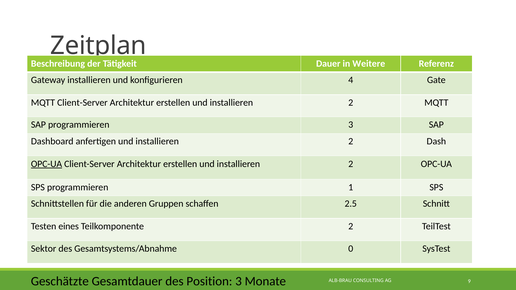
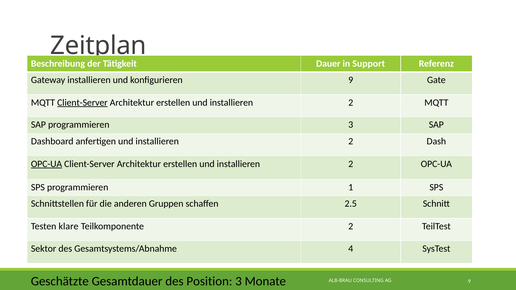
Weitere: Weitere -> Support (369, 64)
konfigurieren 4: 4 -> 9 (351, 80)
Client-Server underline: none -> present (82, 103)
eines: eines -> klare (69, 226)
0: 0 -> 4 (351, 249)
